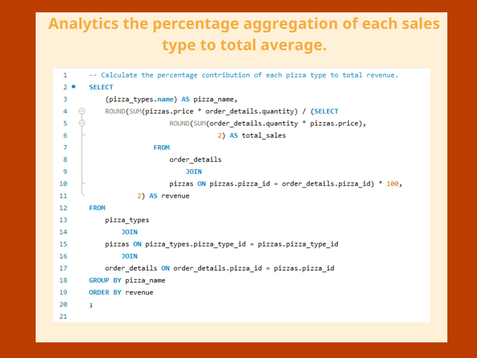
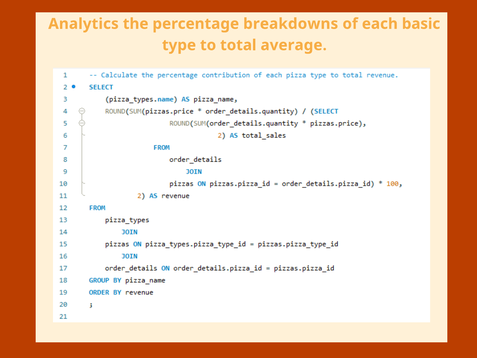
aggregation: aggregation -> breakdowns (291, 24)
sales: sales -> basic (421, 24)
